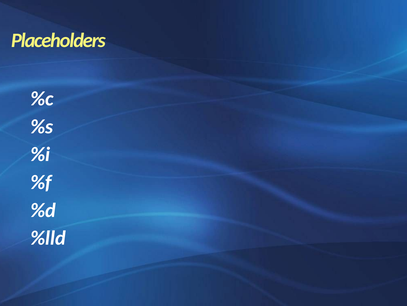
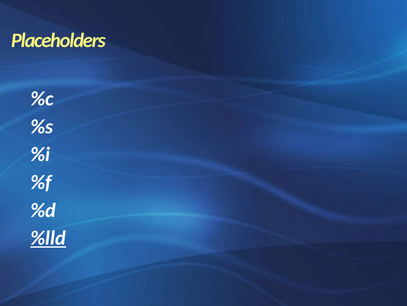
%lld underline: none -> present (48, 238)
